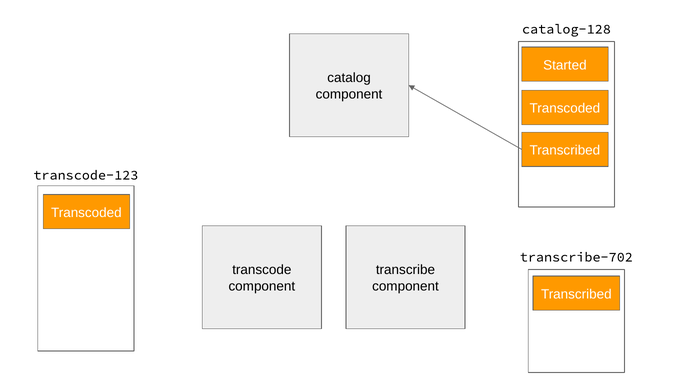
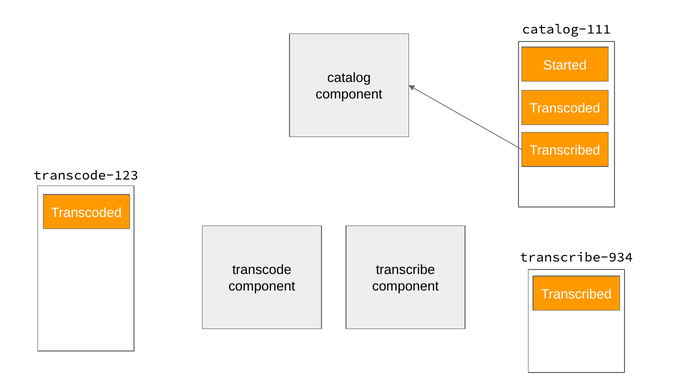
catalog-128: catalog-128 -> catalog-111 (566, 29)
transcribe-702: transcribe-702 -> transcribe-934 (576, 257)
